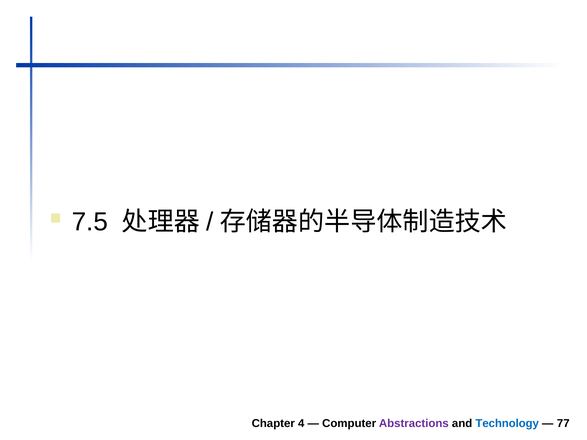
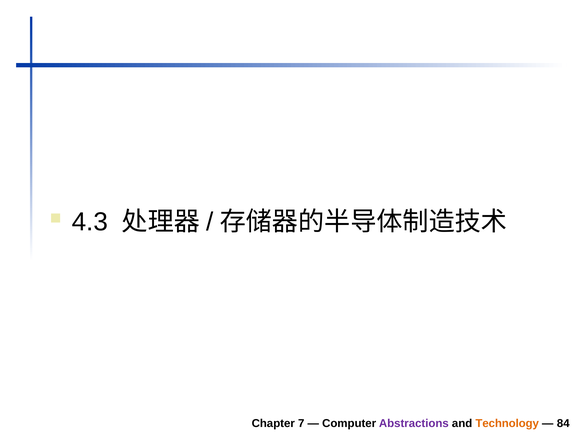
7.5: 7.5 -> 4.3 (90, 222)
4: 4 -> 7 (301, 424)
Technology colour: blue -> orange (507, 424)
77: 77 -> 84 (563, 424)
